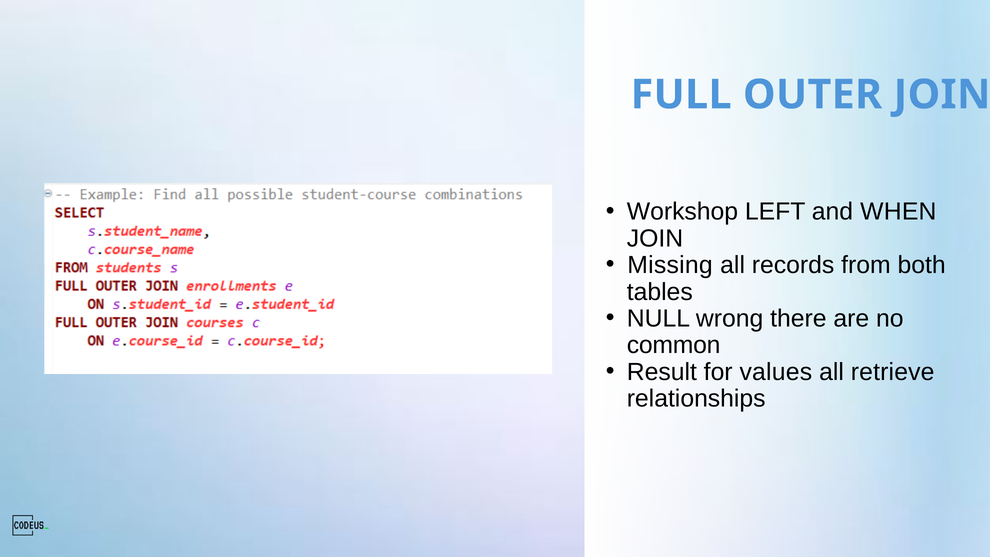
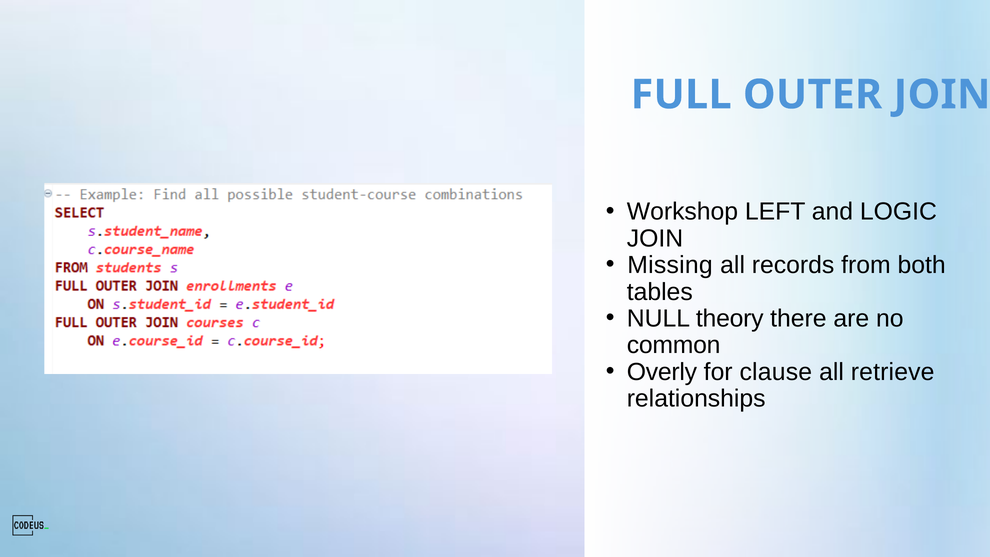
WHEN: WHEN -> LOGIC (898, 212)
wrong: wrong -> theory (730, 319)
Result: Result -> Overly (662, 372)
values: values -> clause (776, 372)
